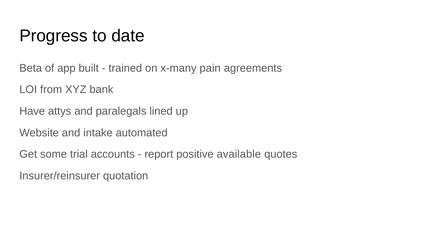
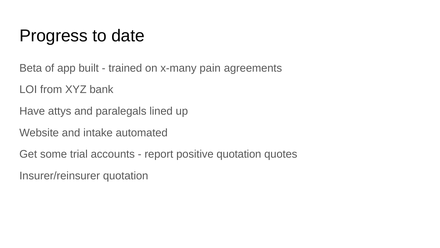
positive available: available -> quotation (239, 154)
